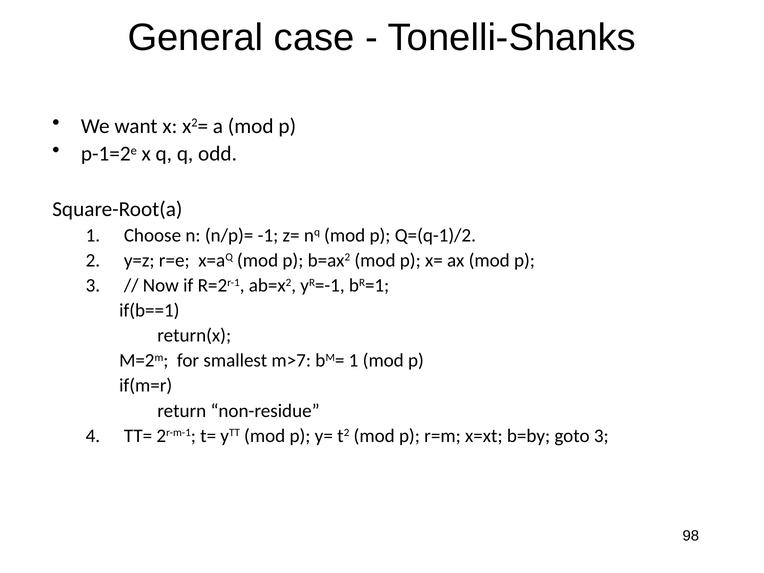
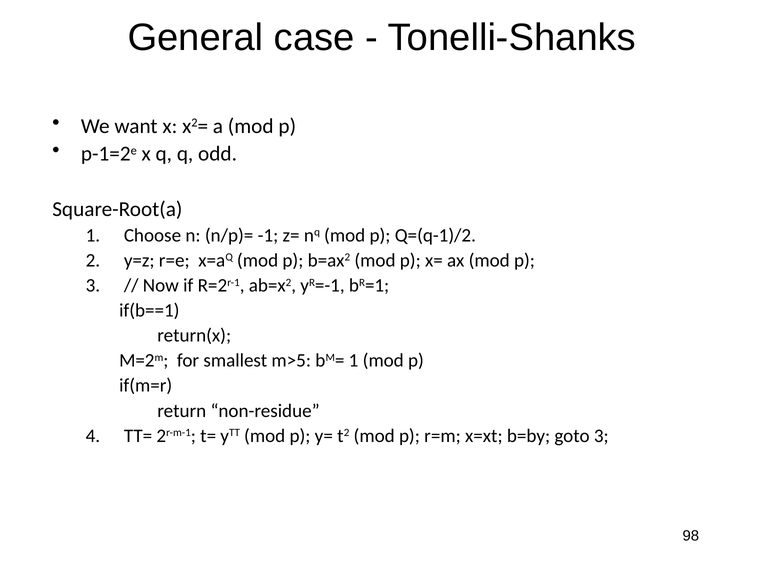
m>7: m>7 -> m>5 (291, 361)
